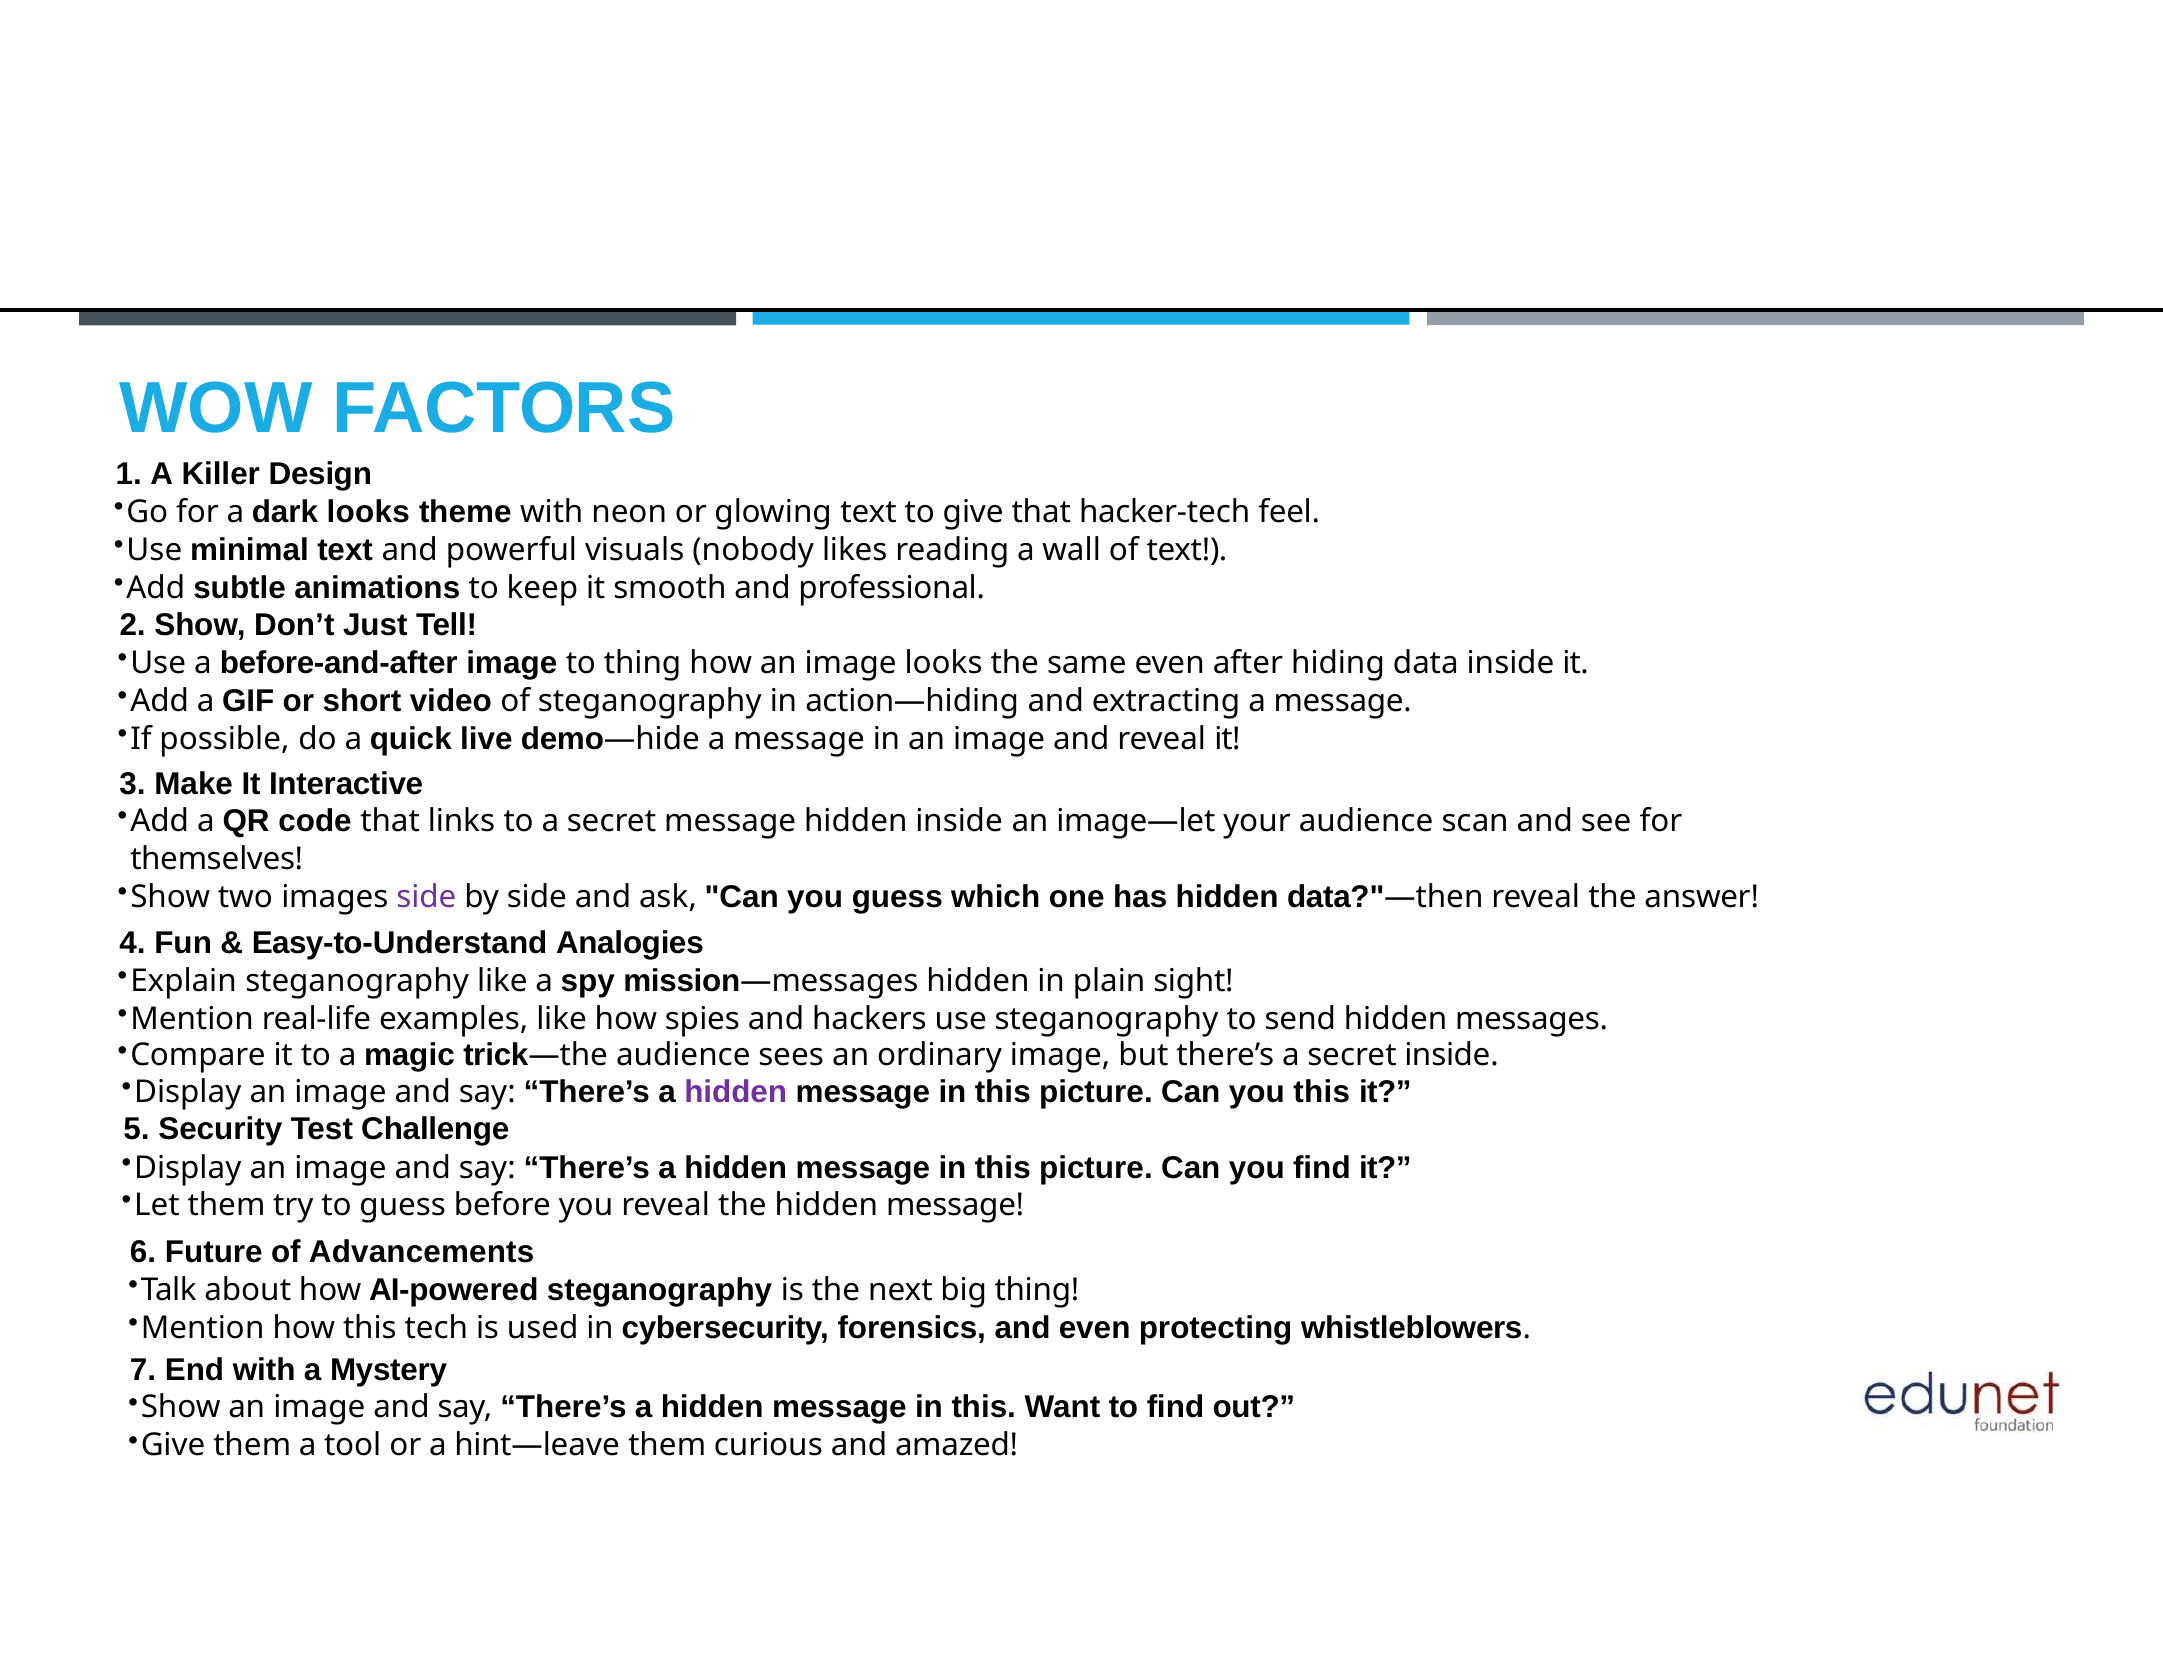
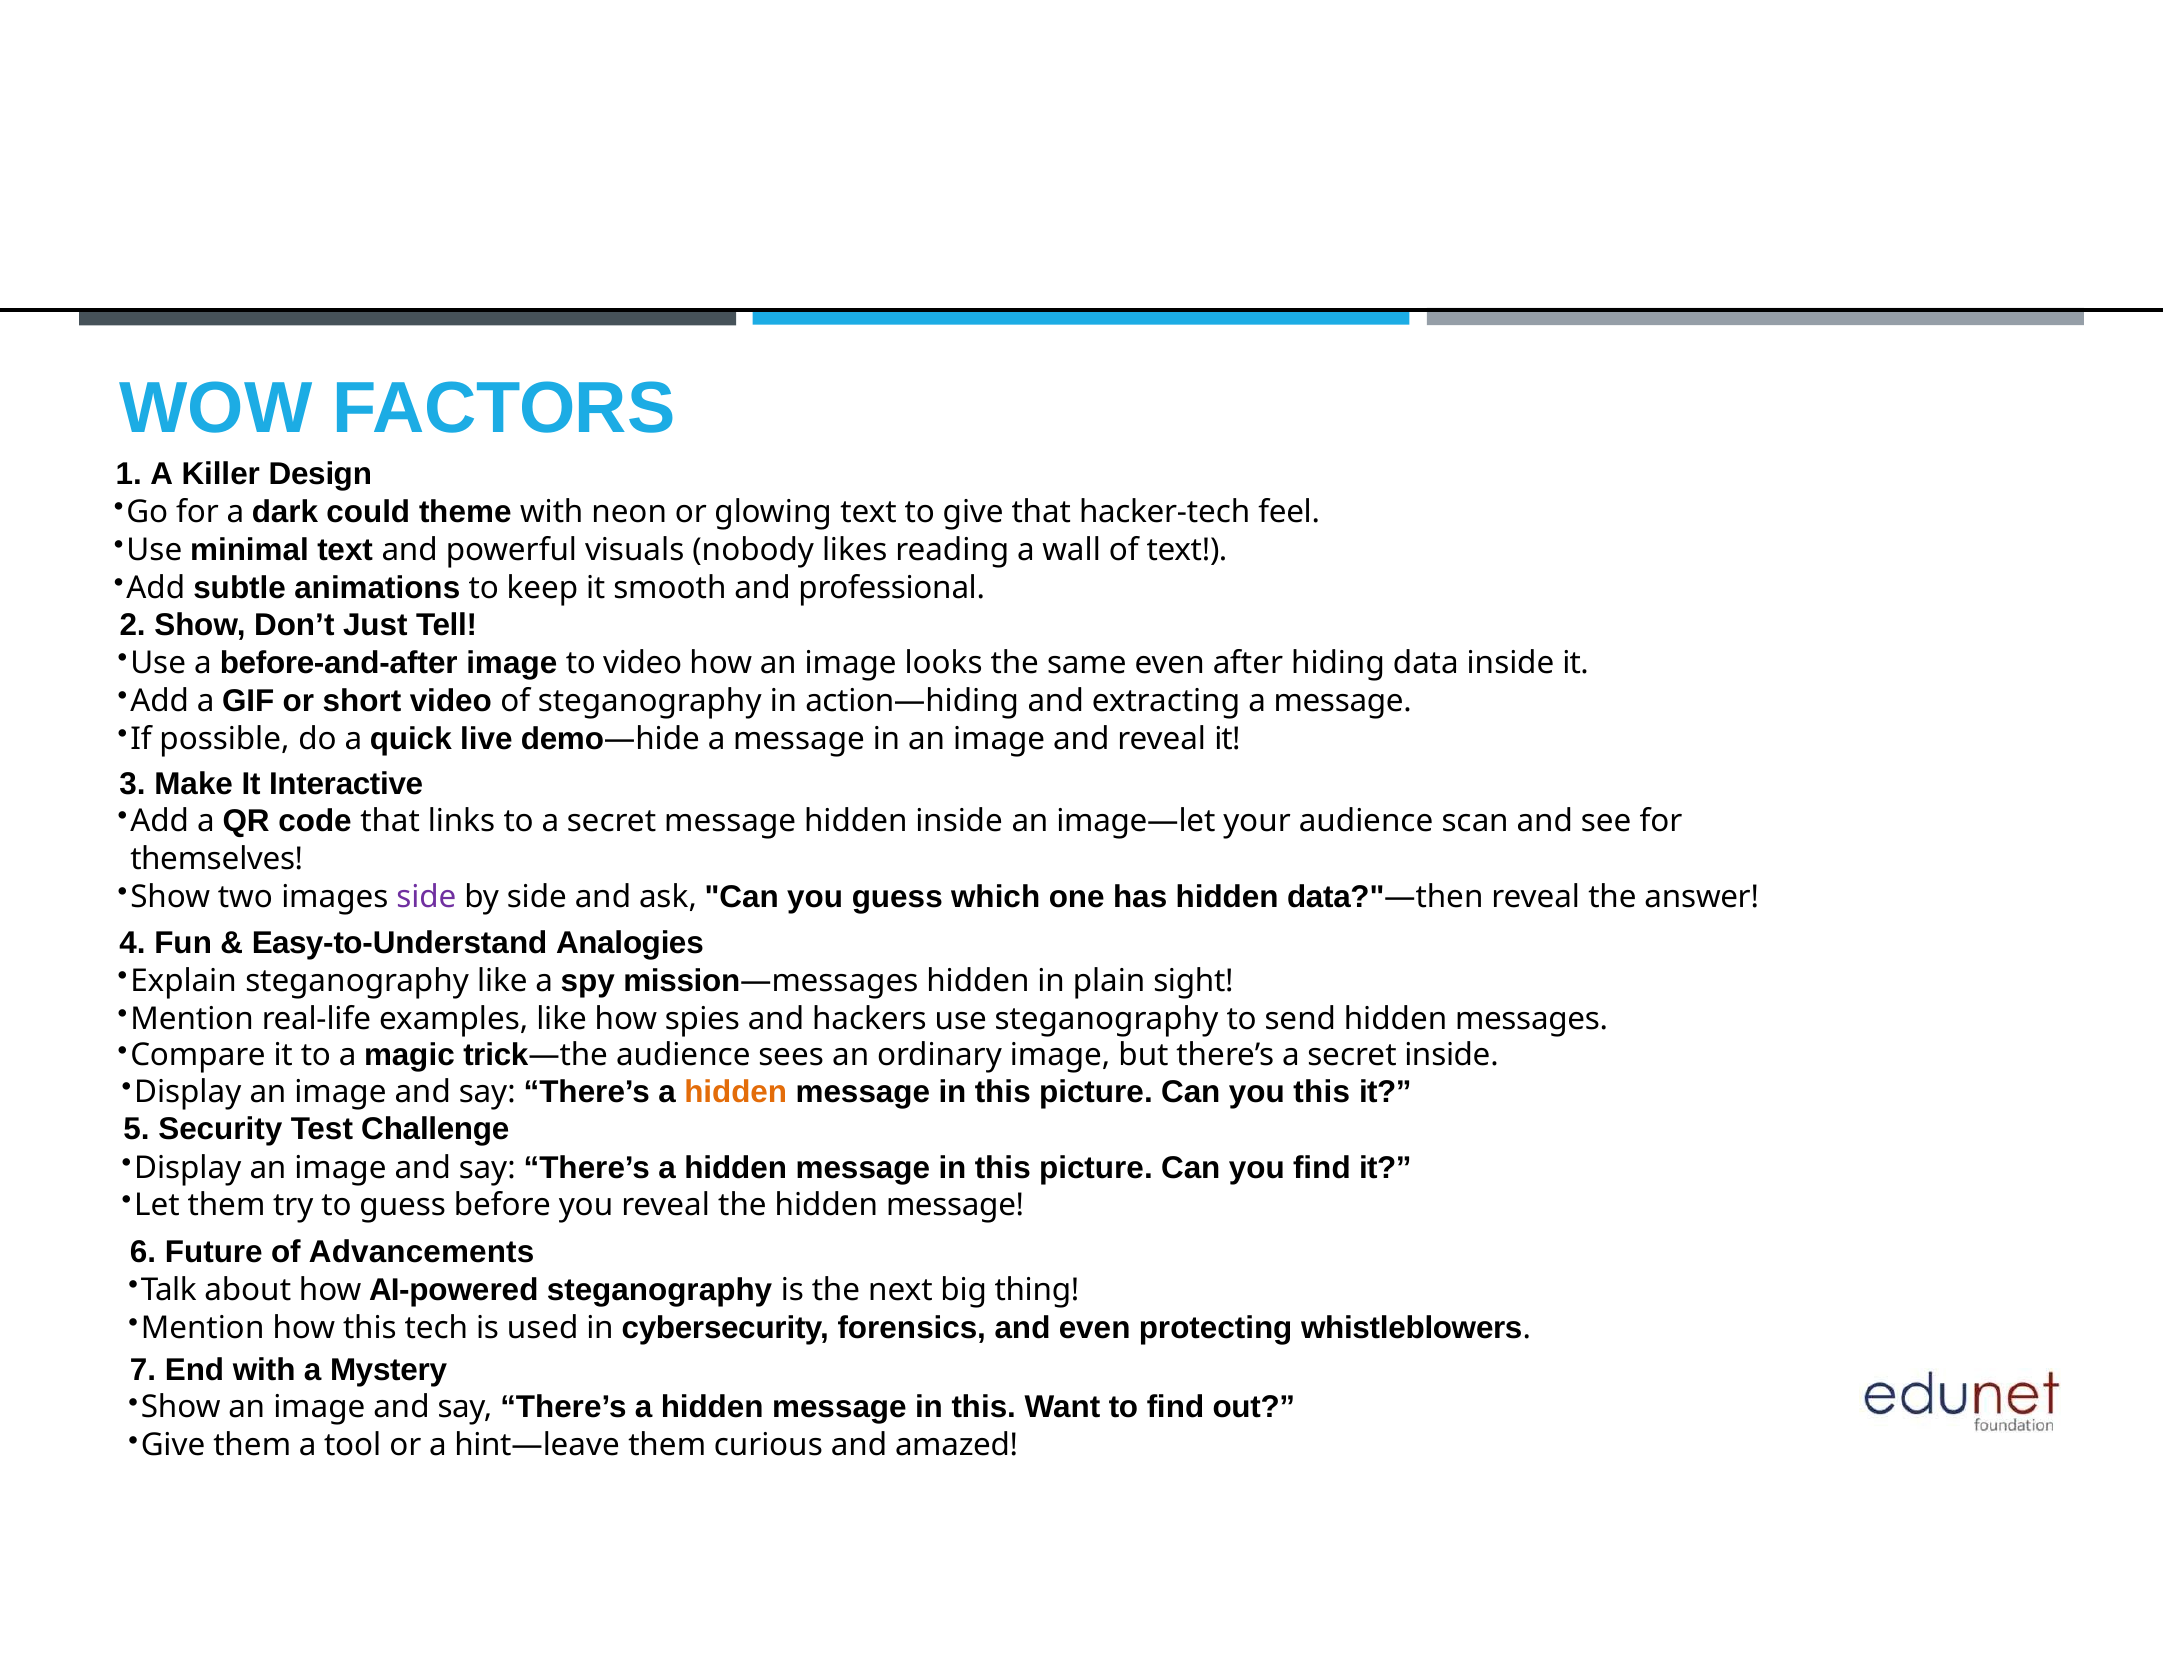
dark looks: looks -> could (368, 512)
to thing: thing -> video (643, 663)
hidden colour: purple -> orange (736, 1092)
